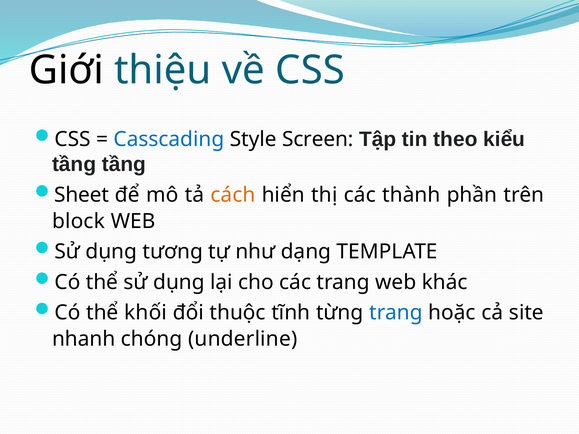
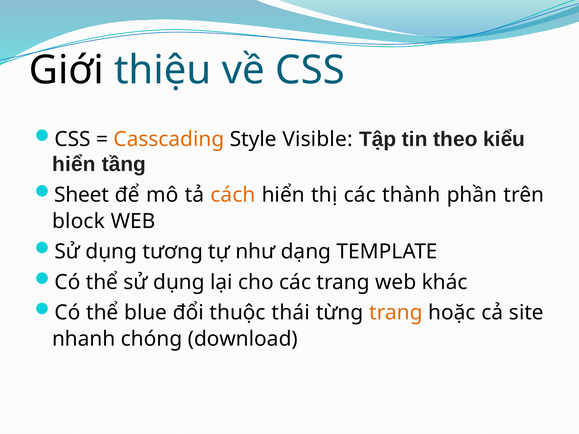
Casscading colour: blue -> orange (169, 139)
Screen: Screen -> Visible (318, 139)
tầng: tầng -> hiển (74, 164)
khối: khối -> blue (146, 313)
tĩnh: tĩnh -> thái (291, 313)
trang colour: blue -> orange (396, 313)
underline: underline -> download (243, 339)
